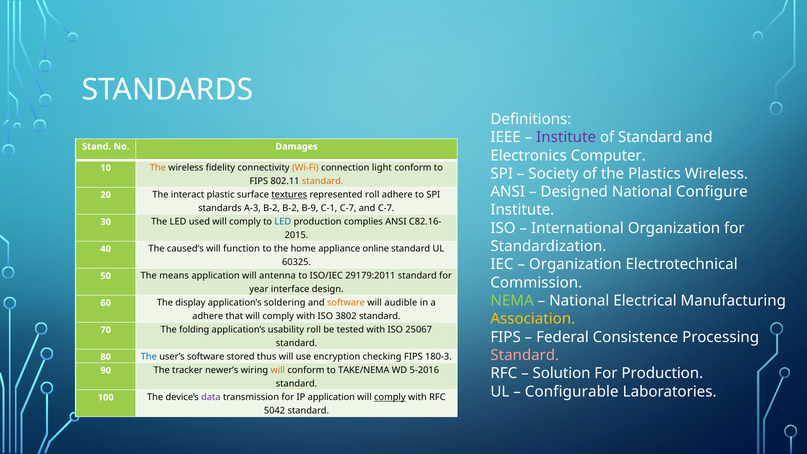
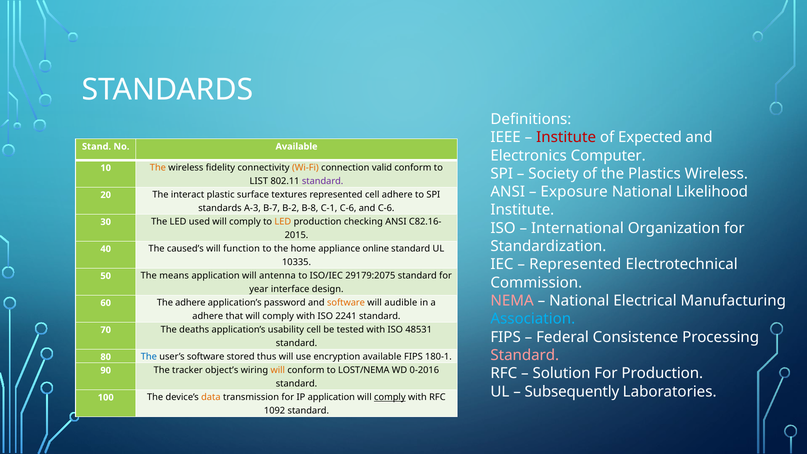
Institute colour: purple -> red (566, 137)
of Standard: Standard -> Expected (650, 137)
No Damages: Damages -> Available (297, 147)
light: light -> valid (382, 168)
FIPS: FIPS -> LIST (259, 181)
standard colour: orange -> purple (323, 181)
Designed: Designed -> Exposure (574, 192)
Configure: Configure -> Likelihood (712, 192)
textures underline: present -> none (289, 195)
represented roll: roll -> cell (372, 195)
A-3 B-2: B-2 -> B-7 (272, 208)
B-9: B-9 -> B-8 (310, 208)
C-1 C-7: C-7 -> C-6 (348, 208)
and C-7: C-7 -> C-6 (386, 208)
LED colour: blue -> orange (283, 222)
complies: complies -> checking (363, 222)
60325: 60325 -> 10335 (297, 262)
Organization: Organization -> Represented (575, 264)
29179:2011: 29179:2011 -> 29179:2075 (370, 276)
NEMA colour: light green -> pink (512, 301)
The display: display -> adhere (190, 303)
soldering: soldering -> password (285, 303)
3802: 3802 -> 2241 (346, 316)
Association colour: yellow -> light blue (533, 319)
folding: folding -> deaths (194, 330)
usability roll: roll -> cell (314, 330)
25067: 25067 -> 48531 (419, 330)
encryption checking: checking -> available (382, 357)
180-3: 180-3 -> 180-1 (438, 357)
newer’s: newer’s -> object’s (222, 370)
TAKE/NEMA: TAKE/NEMA -> LOST/NEMA (364, 370)
5-2016: 5-2016 -> 0-2016 (424, 370)
Configurable: Configurable -> Subsequently (572, 392)
data colour: purple -> orange (211, 397)
5042: 5042 -> 1092 (275, 411)
